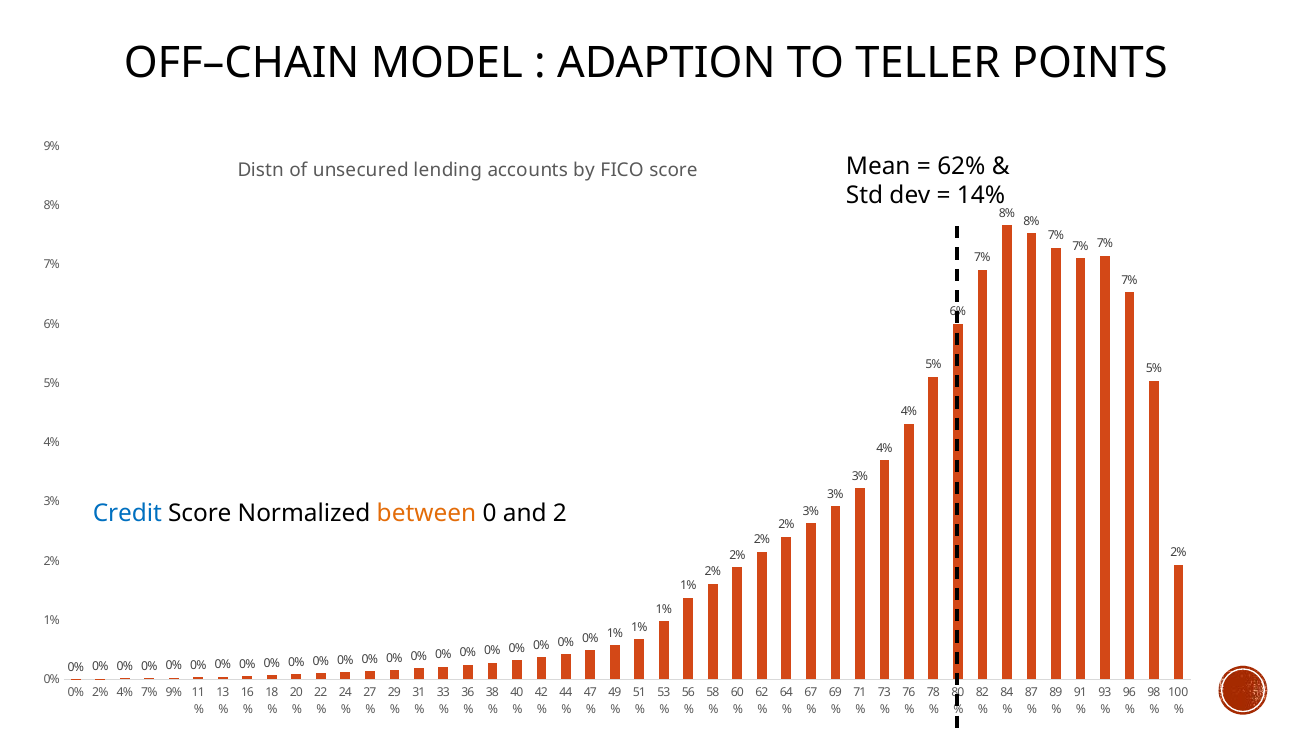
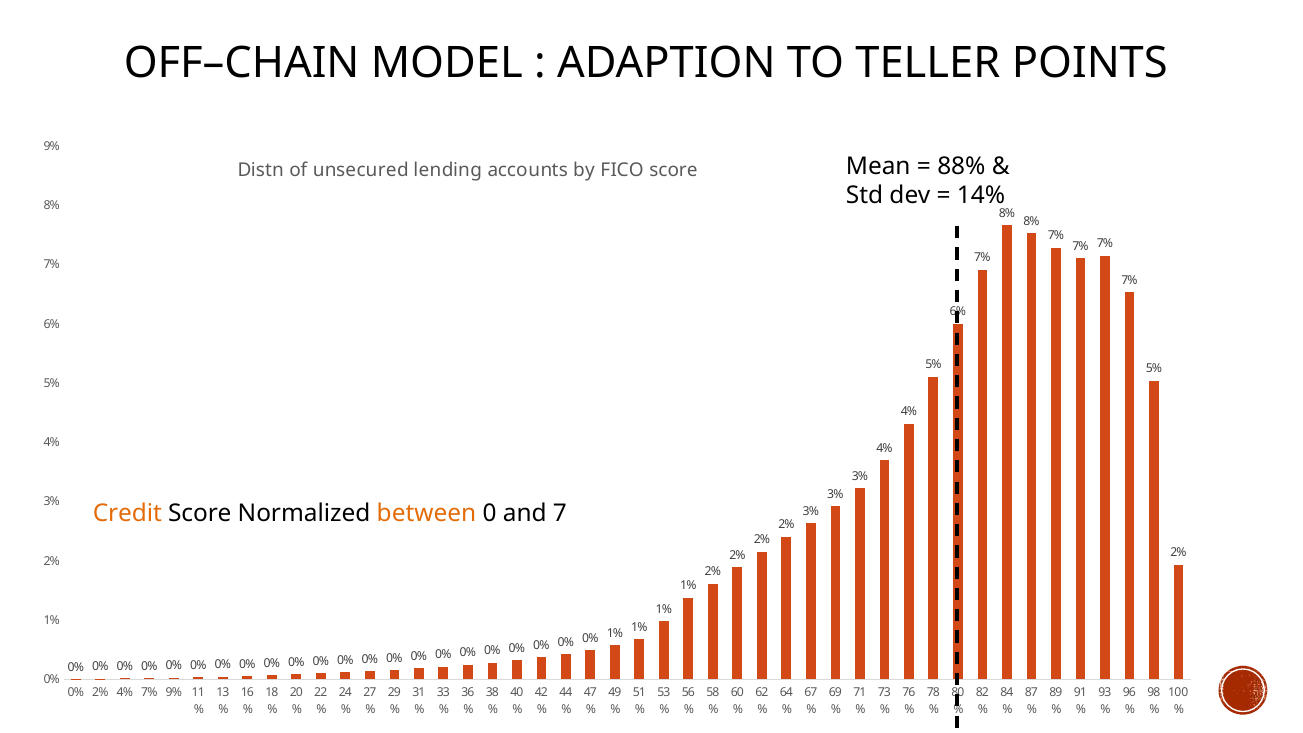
62%: 62% -> 88% (961, 166)
Credit colour: blue -> orange (127, 514)
2: 2 -> 7 (560, 514)
